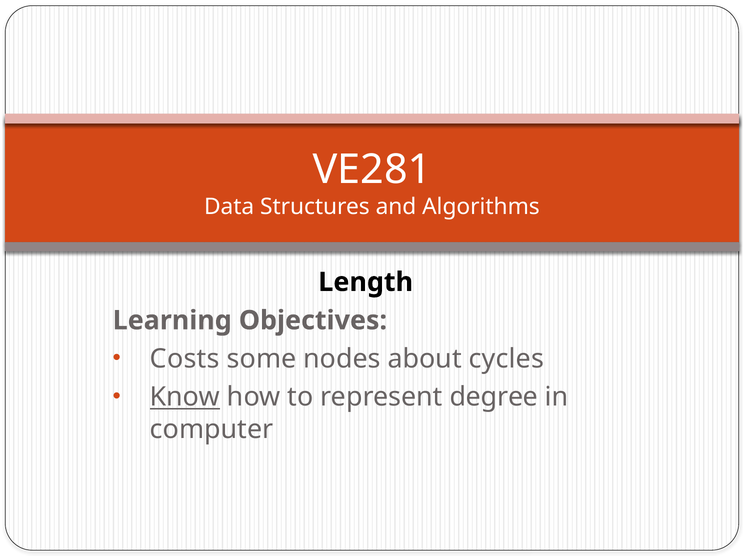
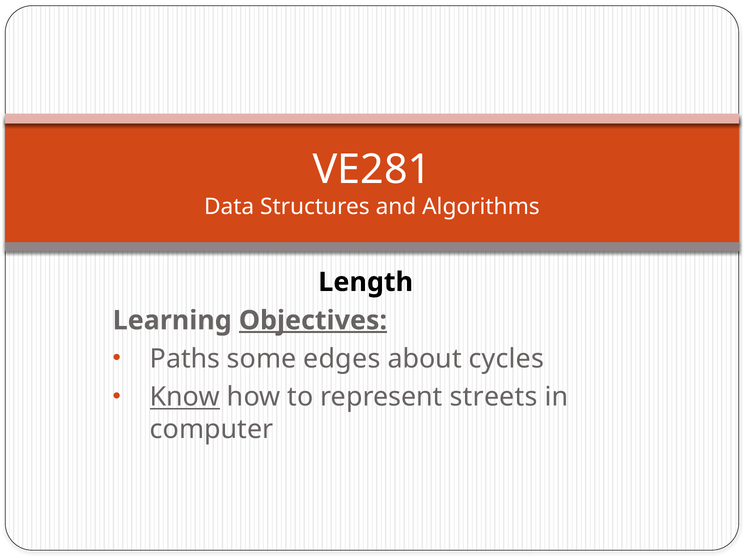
Objectives underline: none -> present (313, 320)
Costs: Costs -> Paths (185, 359)
nodes: nodes -> edges (342, 359)
degree: degree -> streets (494, 397)
